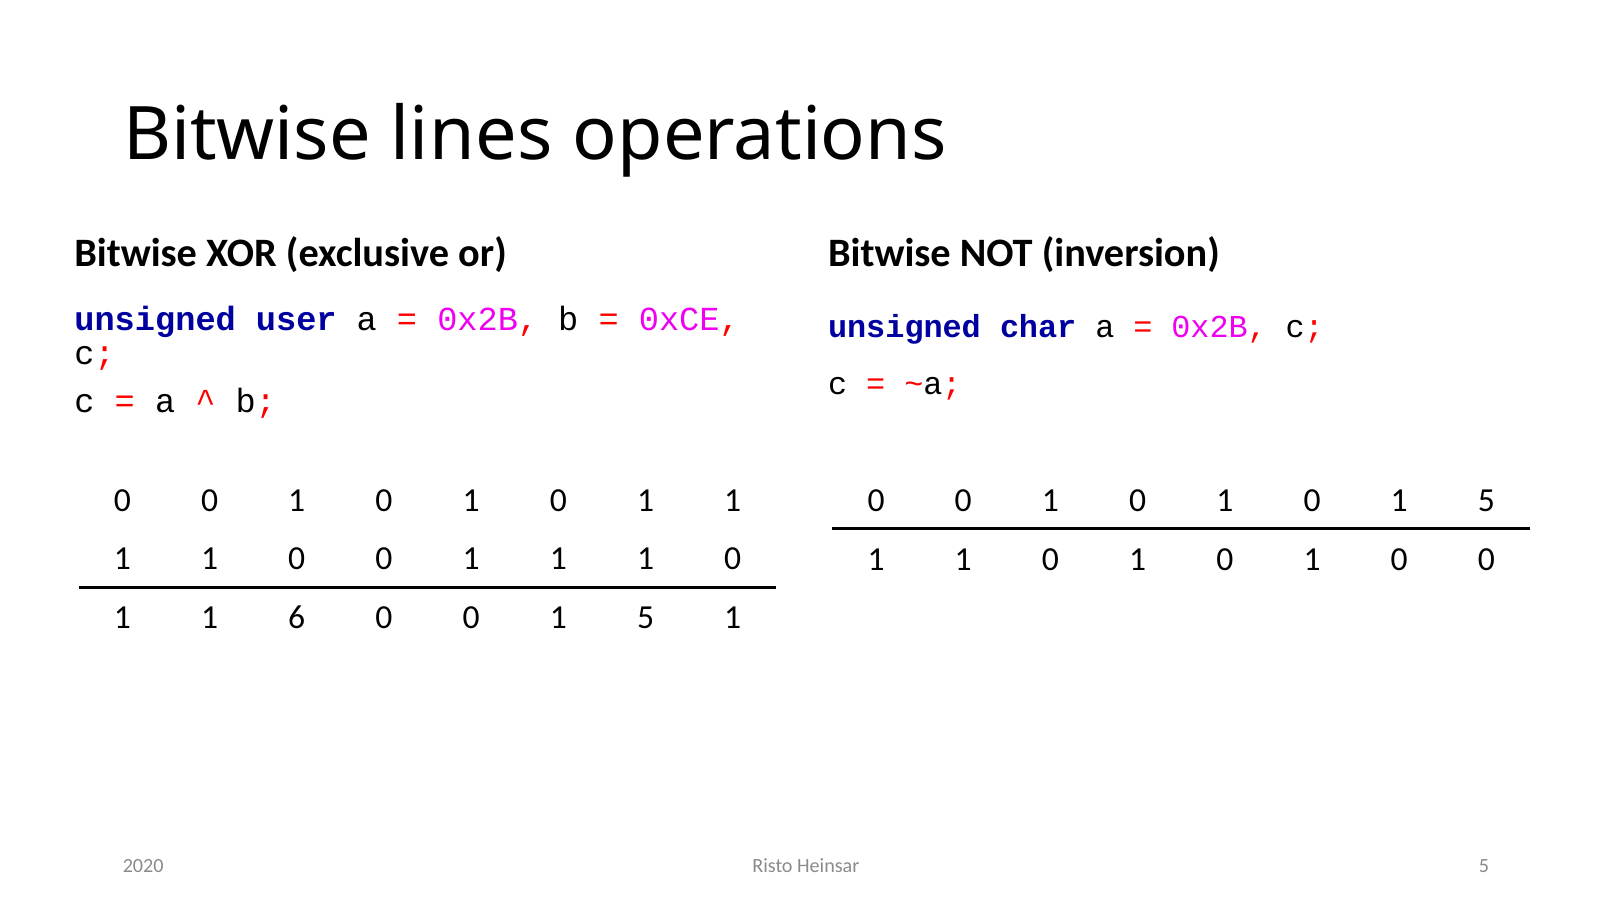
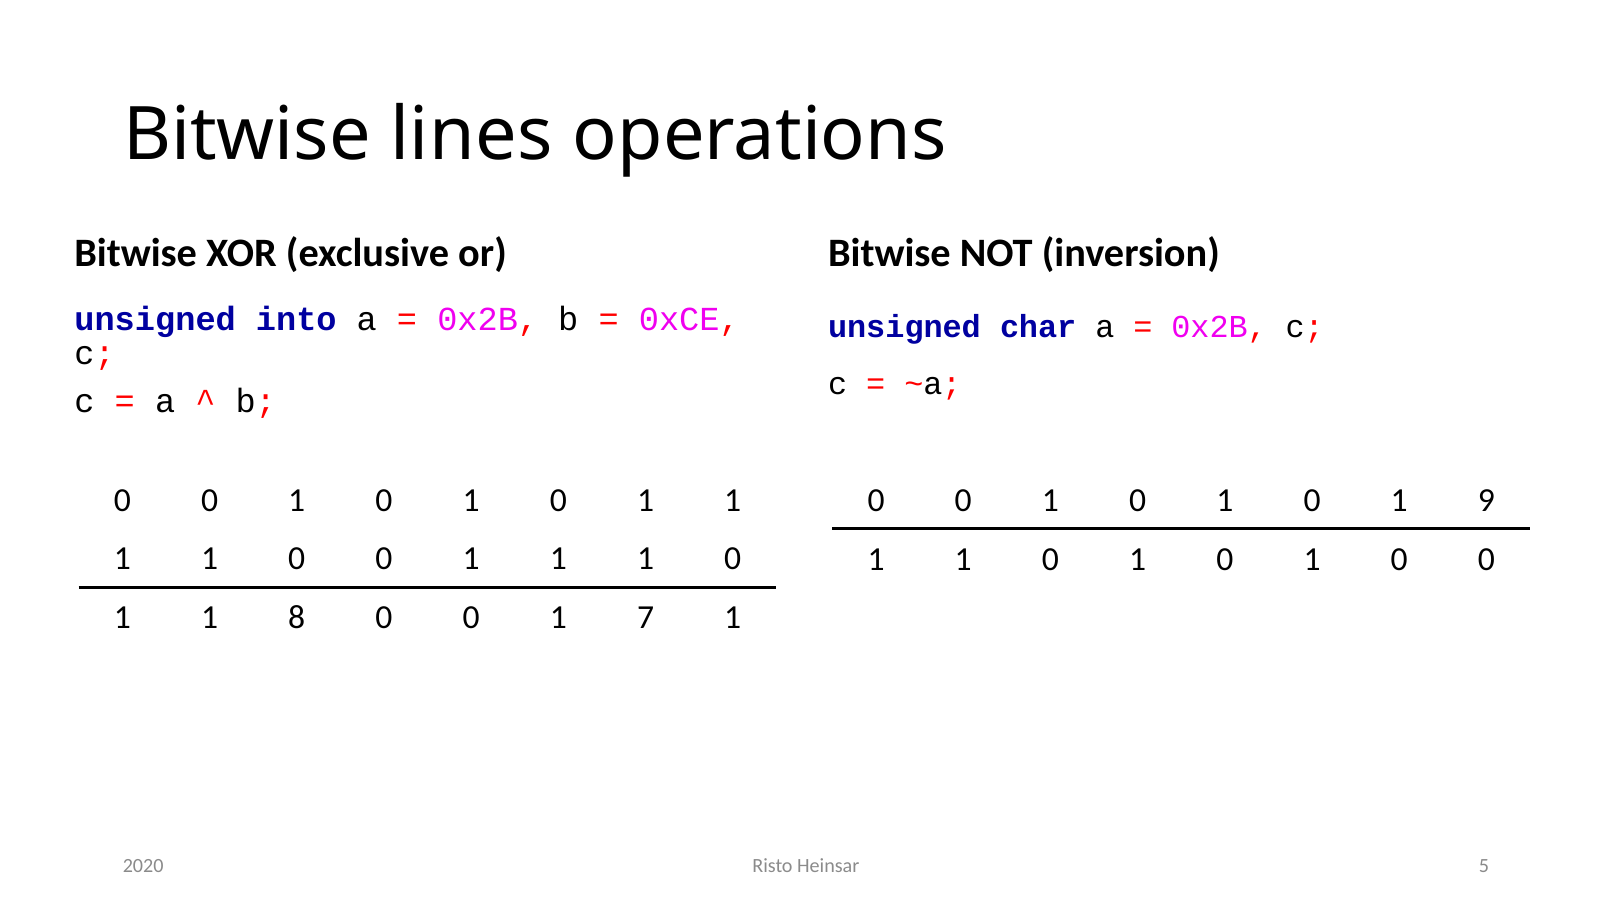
user: user -> into (296, 319)
1 0 1 5: 5 -> 9 (1486, 500)
6: 6 -> 8 (297, 618)
0 0 1 5: 5 -> 7 (646, 618)
